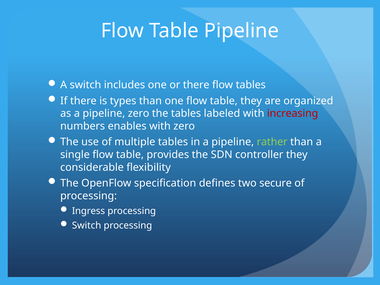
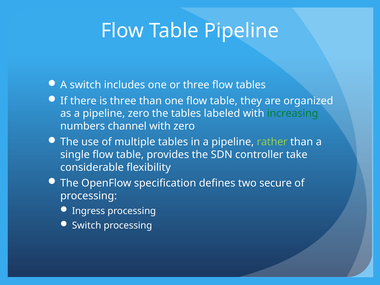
or there: there -> three (196, 85)
is types: types -> three (123, 101)
increasing colour: red -> green (293, 113)
enables: enables -> channel (127, 126)
controller they: they -> take (297, 155)
